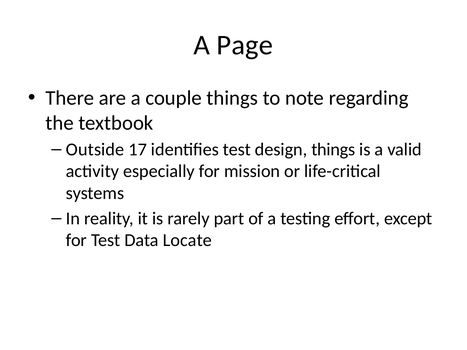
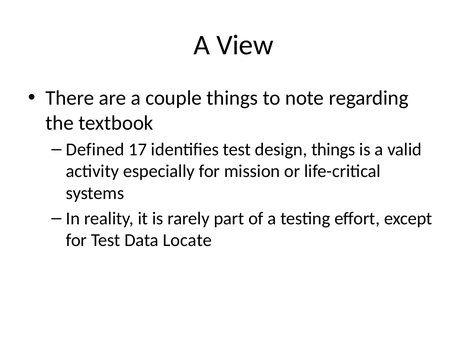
Page: Page -> View (245, 45)
Outside: Outside -> Defined (95, 150)
